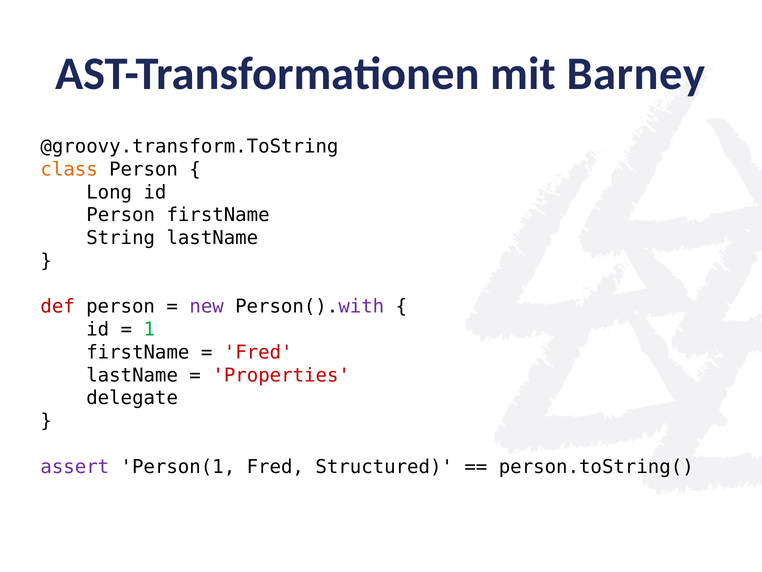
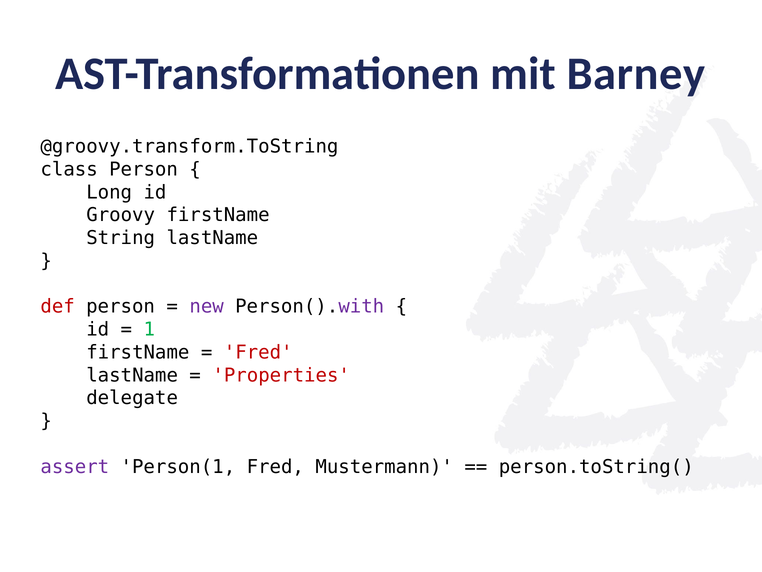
class colour: orange -> black (69, 169)
Person: Person -> Groovy (121, 215)
Structured: Structured -> Mustermann (384, 466)
